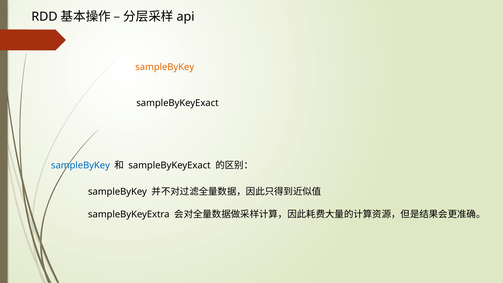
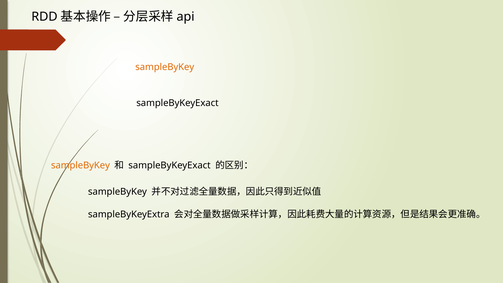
sampleByKey colour: blue -> orange (80, 165)
